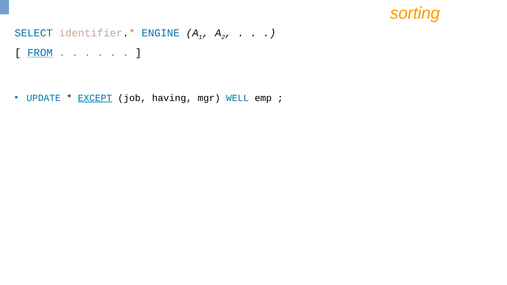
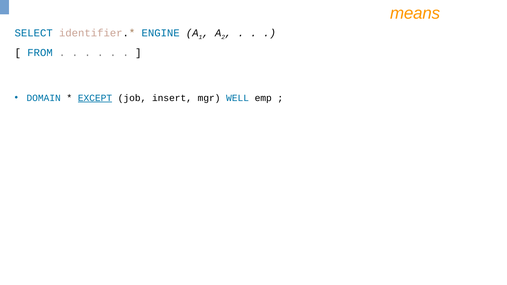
sorting: sorting -> means (415, 13)
FROM underline: present -> none (40, 53)
UPDATE: UPDATE -> DOMAIN (44, 98)
having: having -> insert (172, 98)
